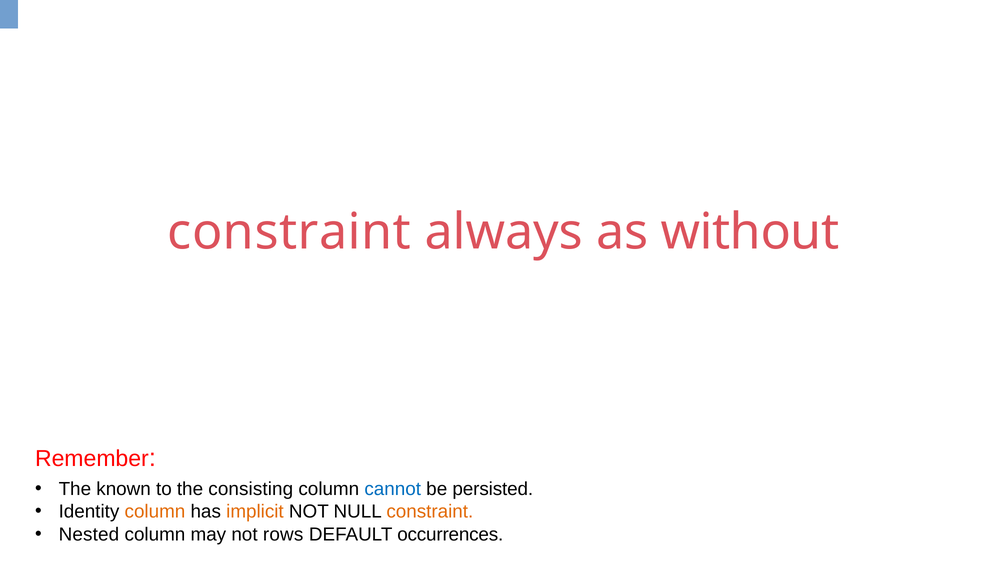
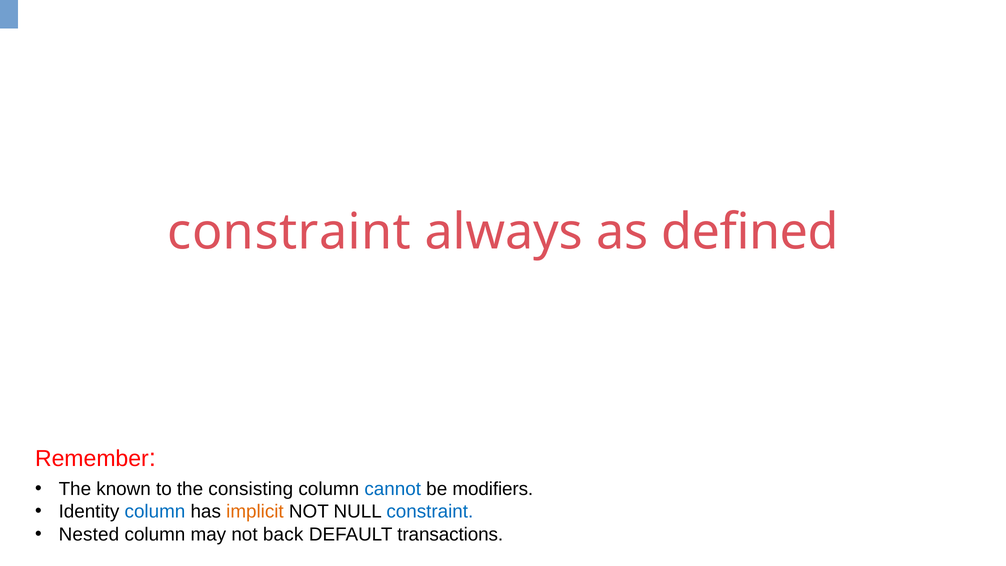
without: without -> defined (750, 232)
persisted: persisted -> modifiers (493, 489)
column colour: orange -> blue (155, 512)
constraint colour: orange -> blue (430, 512)
rows: rows -> back (283, 534)
occurrences: occurrences -> transactions (450, 534)
